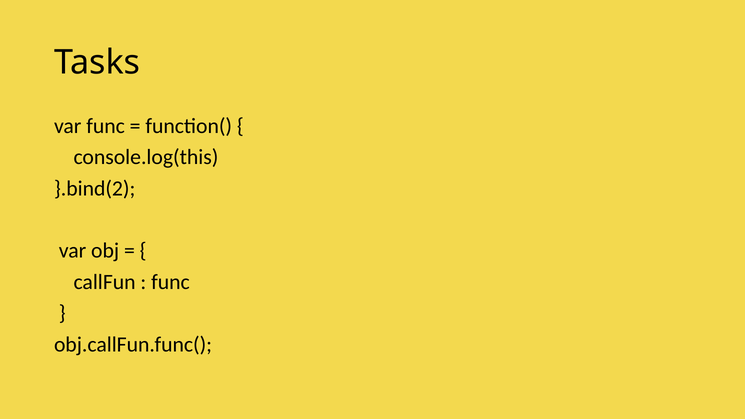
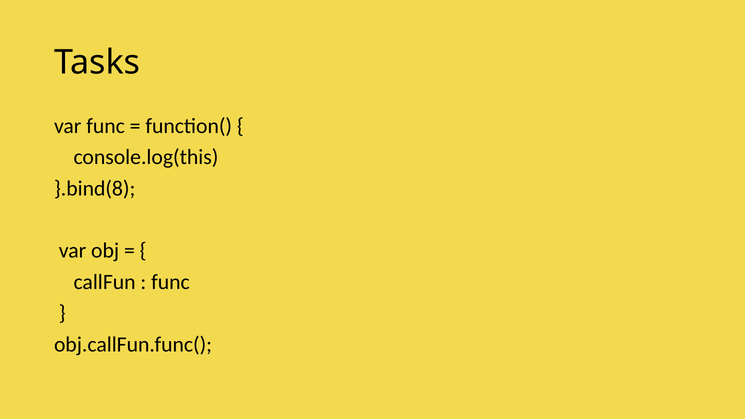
}.bind(2: }.bind(2 -> }.bind(8 (95, 188)
